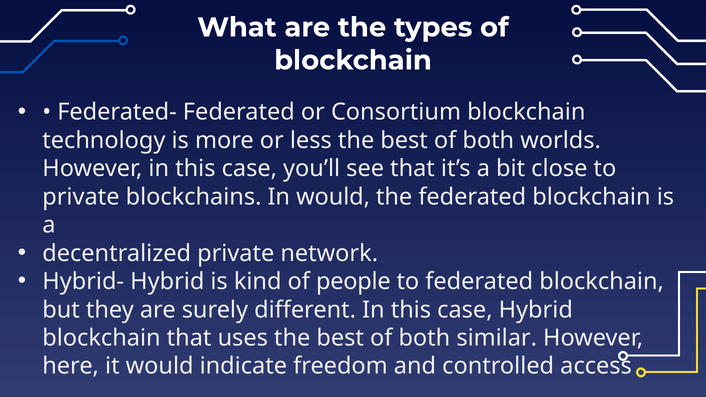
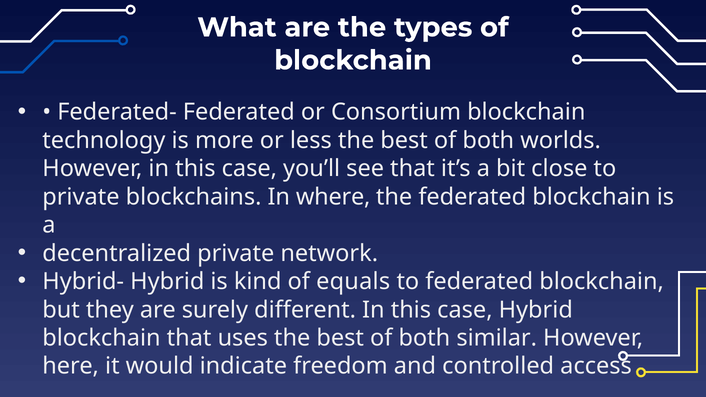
In would: would -> where (333, 197)
people: people -> equals (353, 282)
